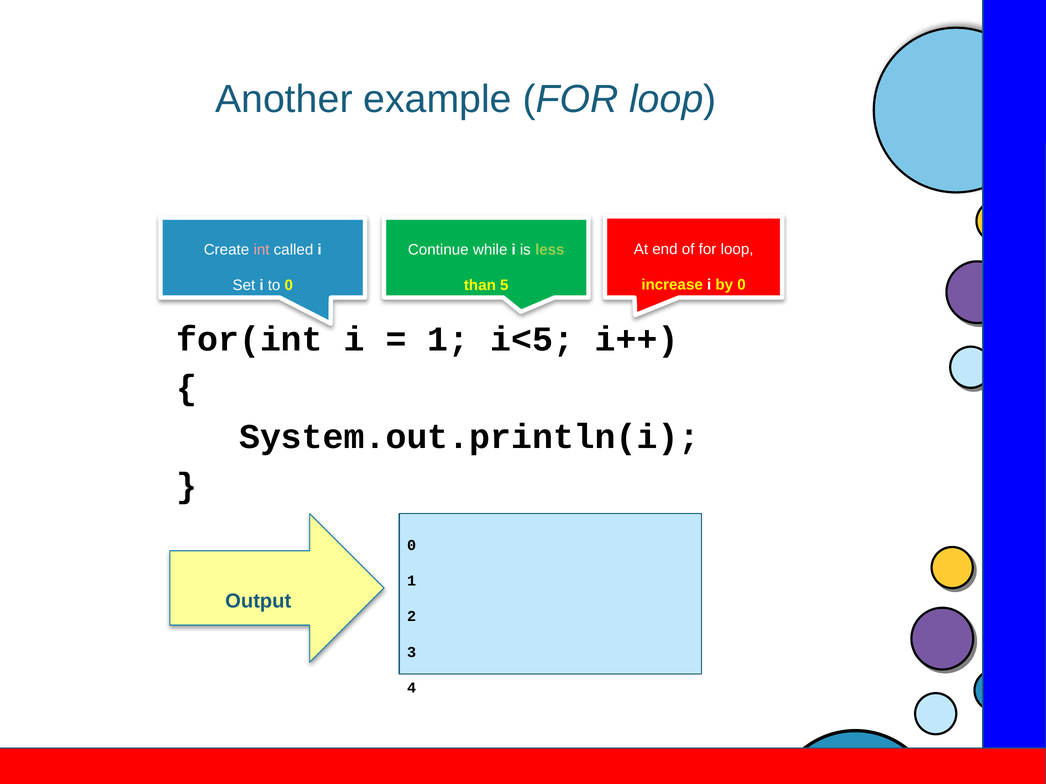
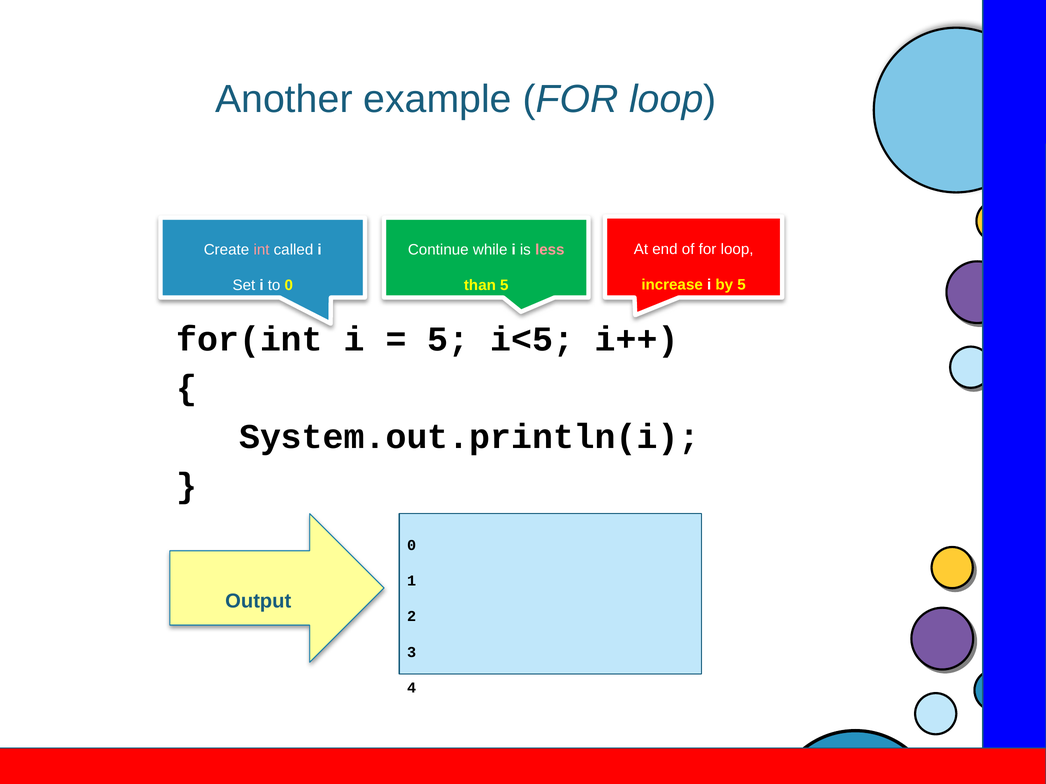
less colour: light green -> pink (550, 250)
by 0: 0 -> 5 (741, 285)
1: 1 -> 5 (448, 339)
